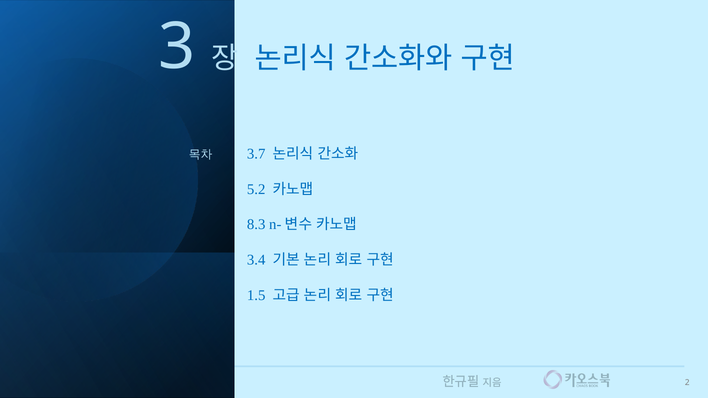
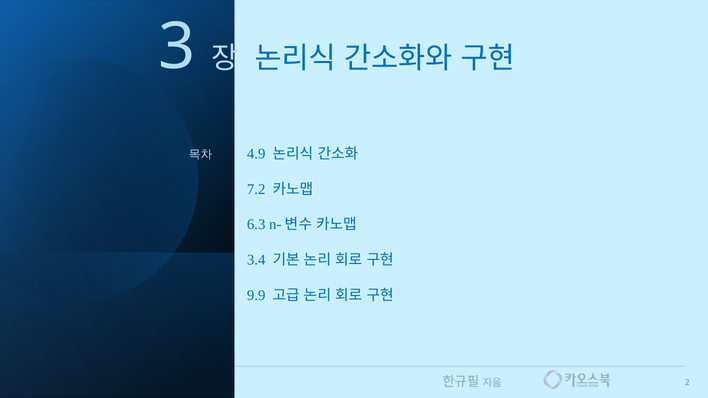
3.7: 3.7 -> 4.9 (256, 154)
5.2: 5.2 -> 7.2 (256, 189)
8.3: 8.3 -> 6.3 (256, 225)
1.5: 1.5 -> 9.9 (256, 296)
